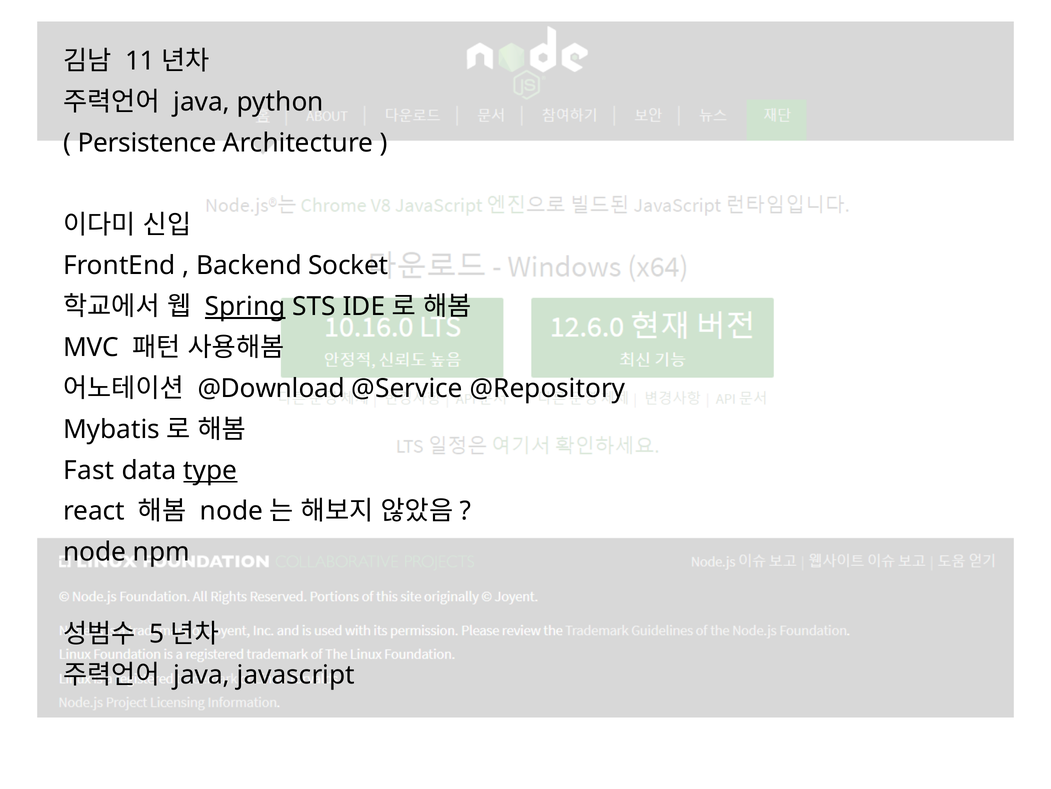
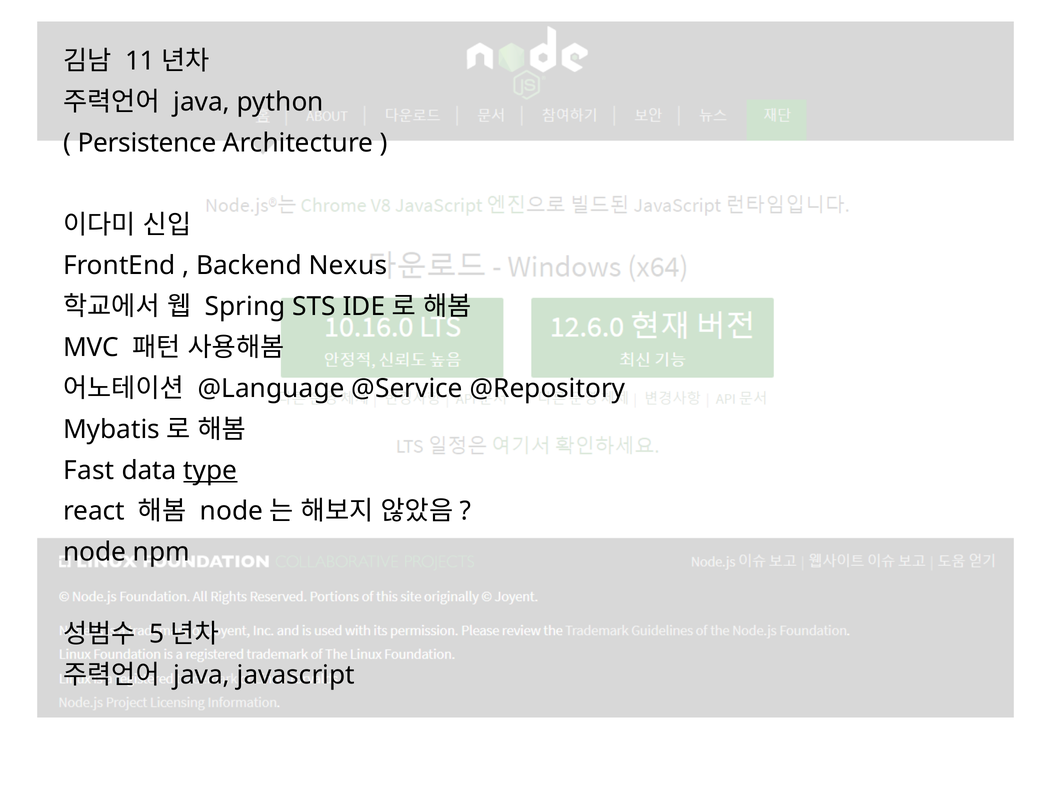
Socket: Socket -> Nexus (348, 266)
Spring underline: present -> none (245, 306)
@Download: @Download -> @Language (271, 388)
